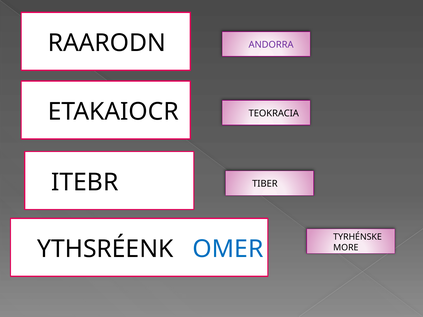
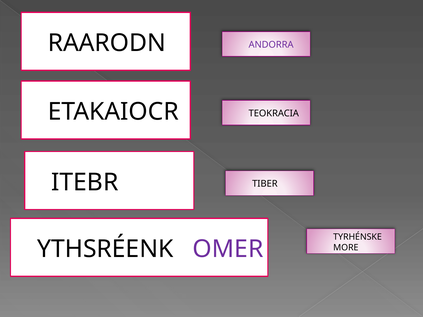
OMER colour: blue -> purple (228, 249)
